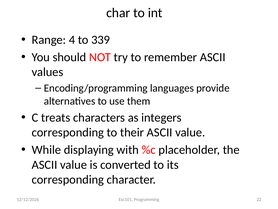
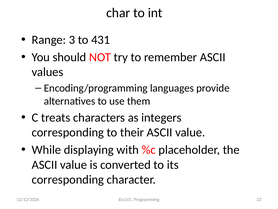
4: 4 -> 3 (72, 40)
339: 339 -> 431 (101, 40)
